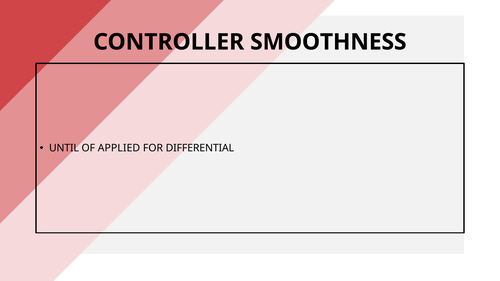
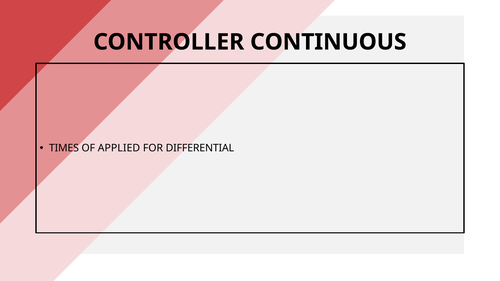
SMOOTHNESS: SMOOTHNESS -> CONTINUOUS (328, 42)
UNTIL: UNTIL -> TIMES (64, 148)
